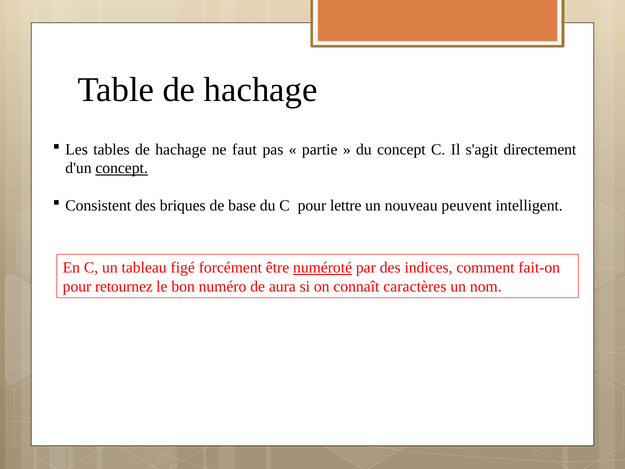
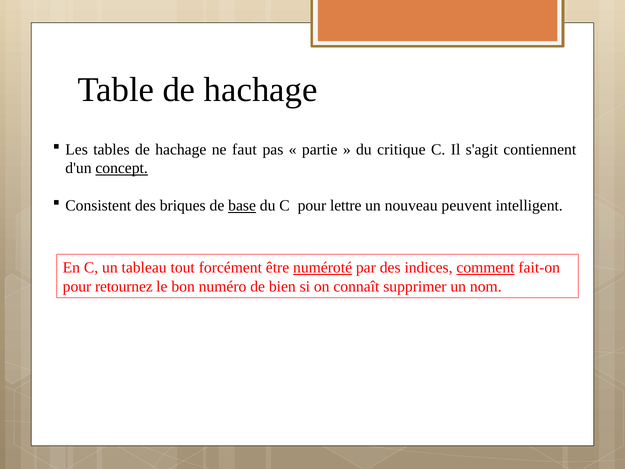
du concept: concept -> critique (401, 149)
directement: directement -> contiennent (540, 149)
base underline: none -> present (242, 206)
figé: figé -> tout (183, 268)
comment underline: none -> present (486, 268)
aura: aura -> bien (282, 286)
caractères: caractères -> supprimer (415, 286)
